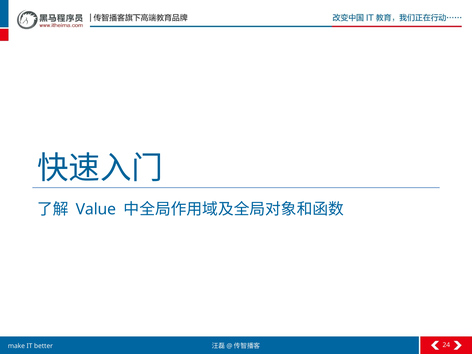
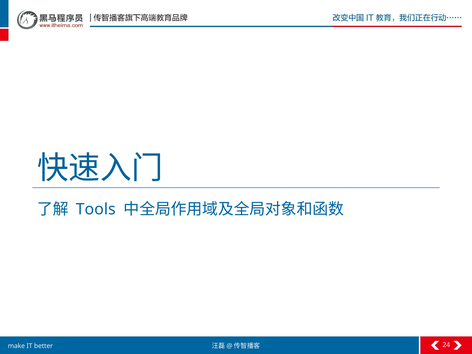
Value: Value -> Tools (96, 209)
